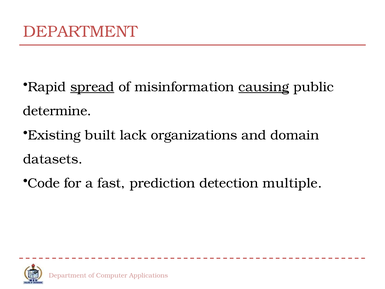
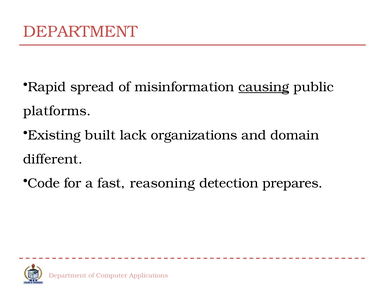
spread underline: present -> none (92, 87)
determine: determine -> platforms (57, 111)
datasets: datasets -> different (53, 159)
prediction: prediction -> reasoning (162, 183)
multiple: multiple -> prepares (293, 183)
